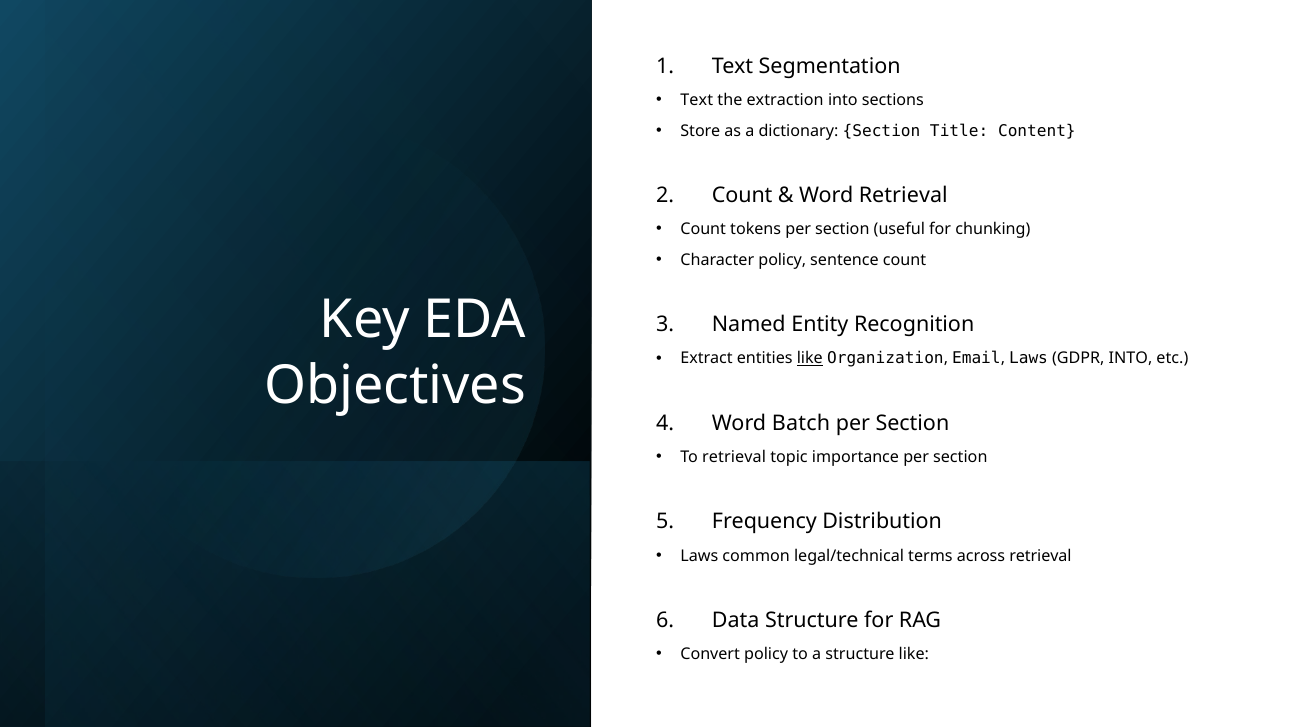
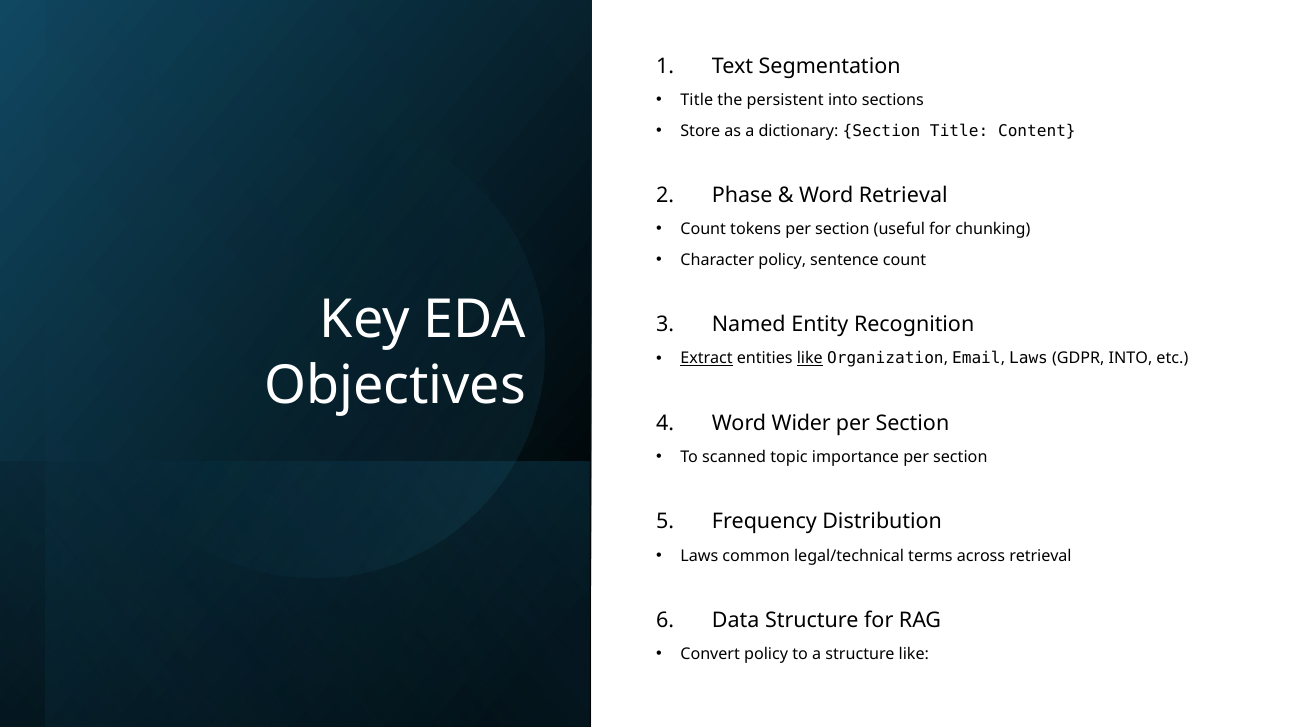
Text: Text -> Title (697, 100)
extraction: extraction -> persistent (785, 100)
2 Count: Count -> Phase (742, 195)
Extract underline: none -> present (707, 359)
Batch: Batch -> Wider (801, 423)
To retrieval: retrieval -> scanned (734, 457)
